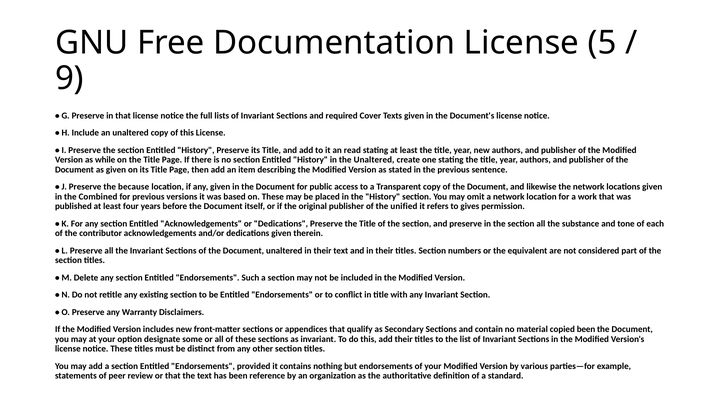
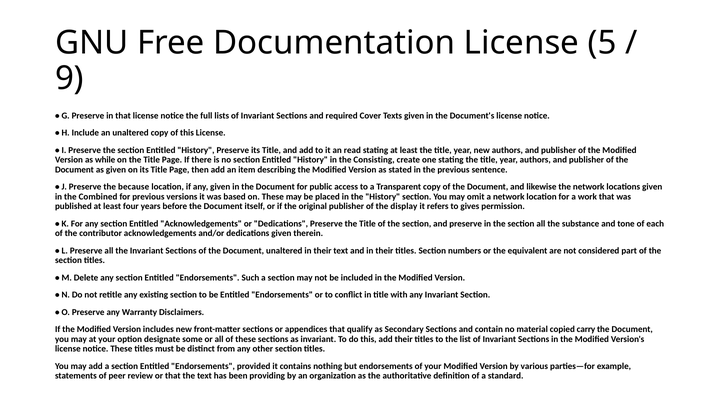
the Unaltered: Unaltered -> Consisting (374, 160)
unified: unified -> display (404, 206)
copied been: been -> carry (586, 330)
reference: reference -> providing (267, 376)
